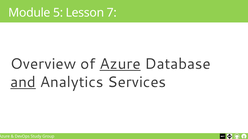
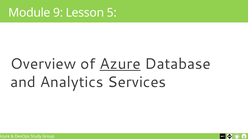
5: 5 -> 9 (58, 13)
7: 7 -> 5 (112, 13)
and underline: present -> none (23, 82)
